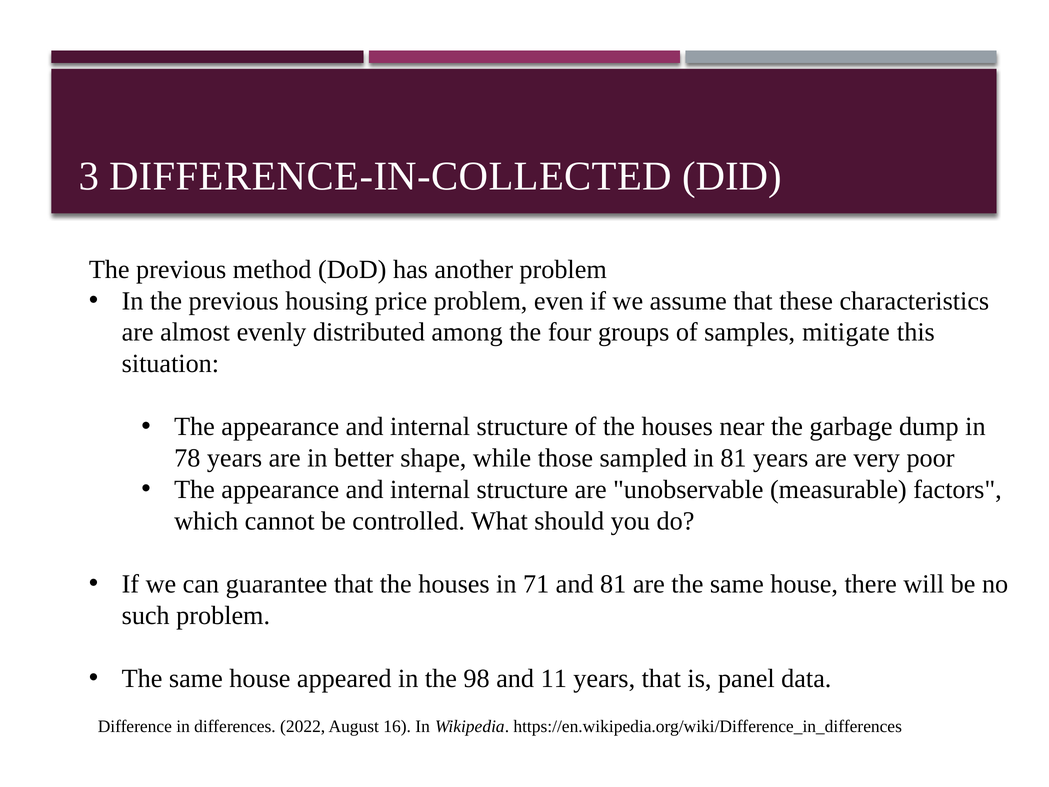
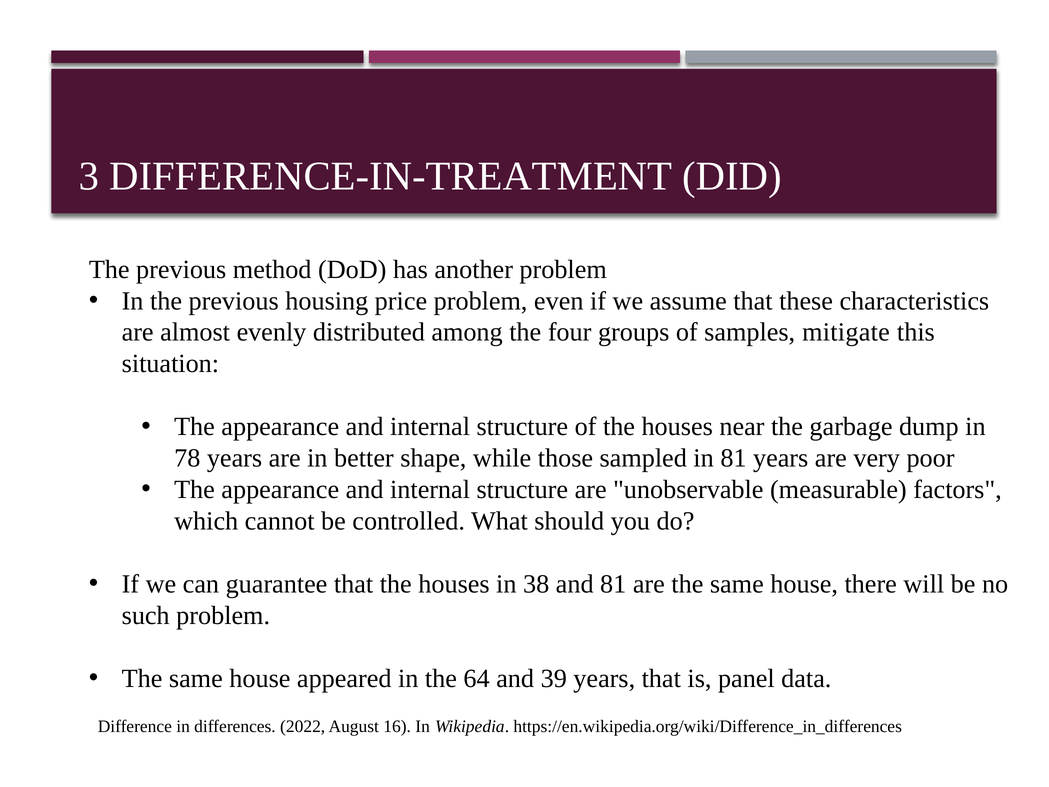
DIFFERENCE-IN-COLLECTED: DIFFERENCE-IN-COLLECTED -> DIFFERENCE-IN-TREATMENT (391, 176)
71: 71 -> 38 (536, 584)
98: 98 -> 64 (477, 678)
11: 11 -> 39 (554, 678)
